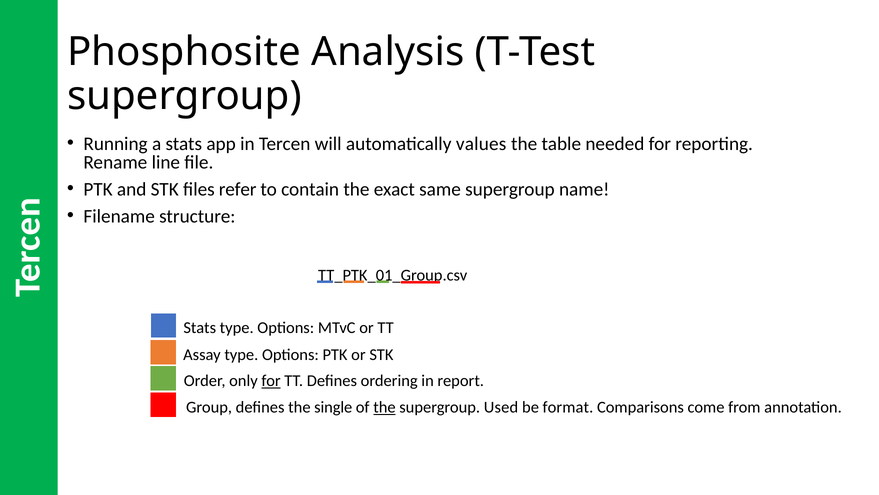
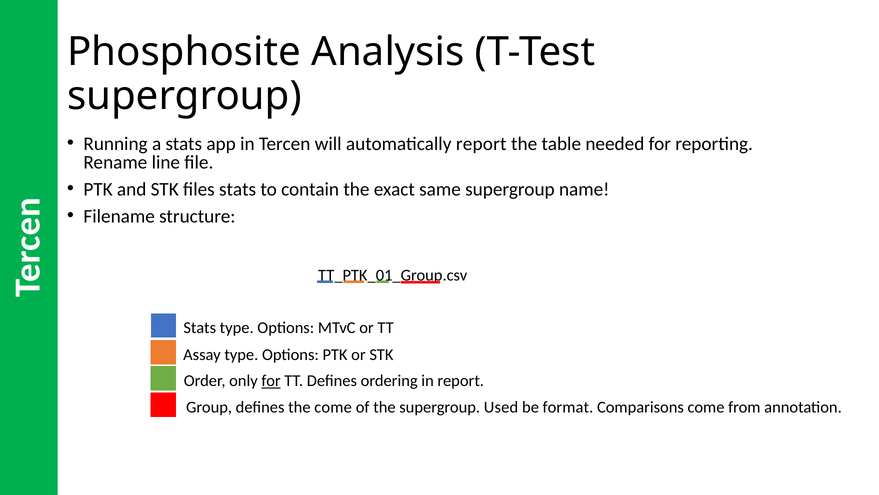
automatically values: values -> report (481, 144)
files refer: refer -> stats (238, 189)
the single: single -> come (333, 407)
the underline: present -> none (384, 407)
